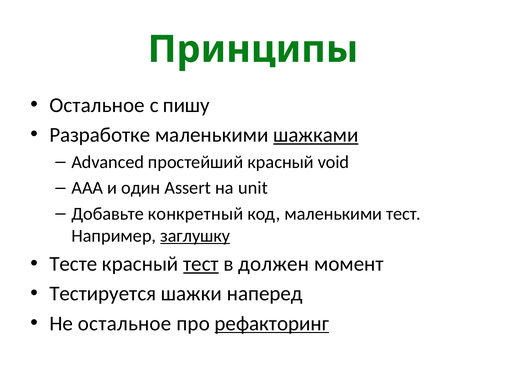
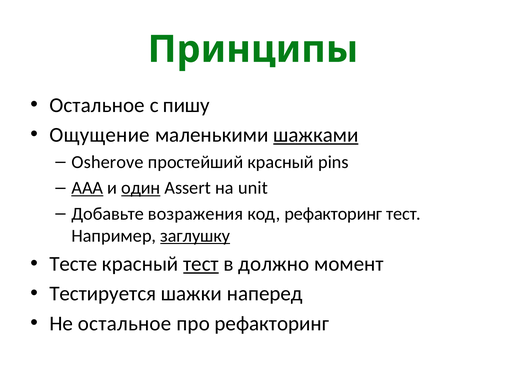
Разработке: Разработке -> Ощущение (100, 135)
Advanced: Advanced -> Osherove (108, 162)
void: void -> pins (333, 162)
AAA underline: none -> present (87, 188)
один underline: none -> present (141, 188)
конкретный: конкретный -> возражения (196, 214)
код маленькими: маленькими -> рефакторинг (333, 214)
должен: должен -> должно (274, 264)
рефакторинг underline: present -> none (272, 324)
